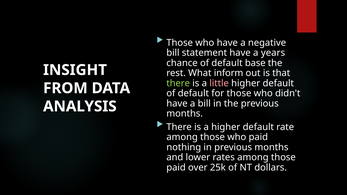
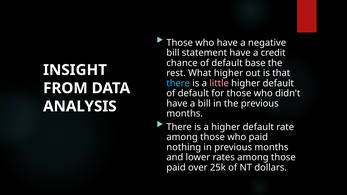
years: years -> credit (273, 53)
What inform: inform -> higher (229, 73)
there colour: light green -> light blue (178, 83)
